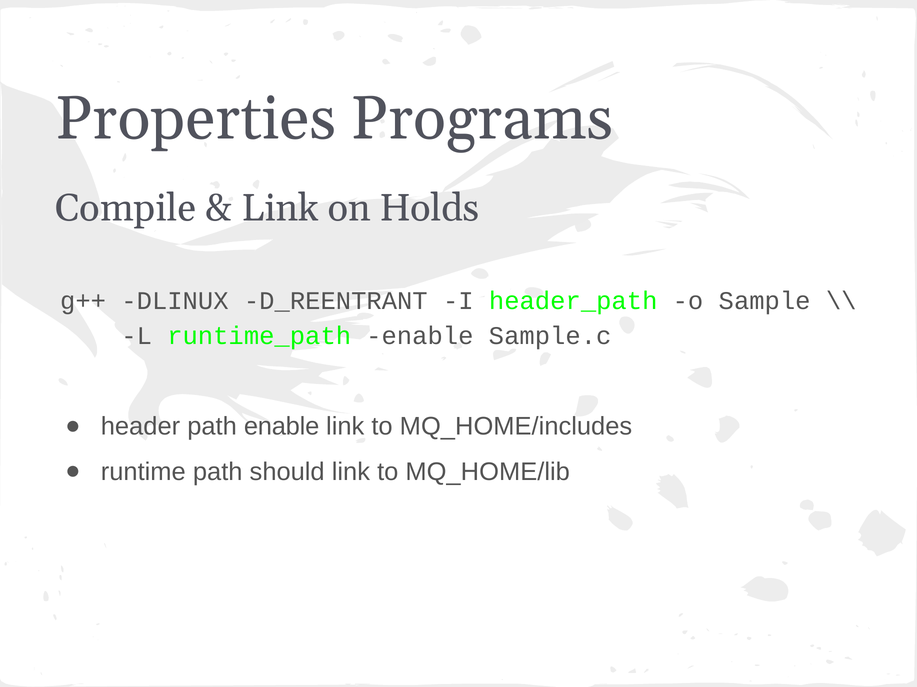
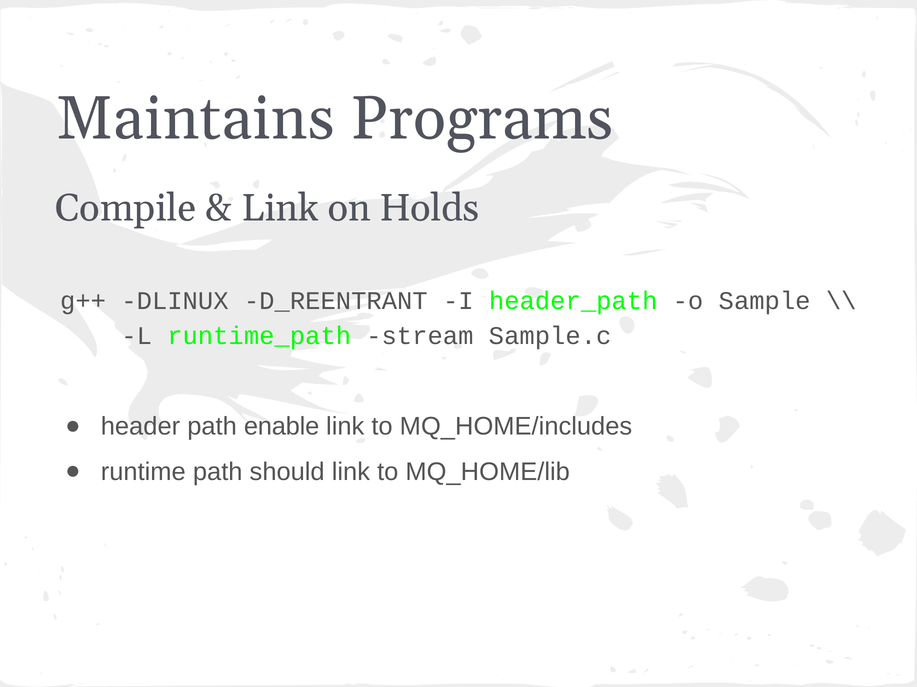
Properties: Properties -> Maintains (195, 119)
runtime_path enable: enable -> stream (420, 336)
